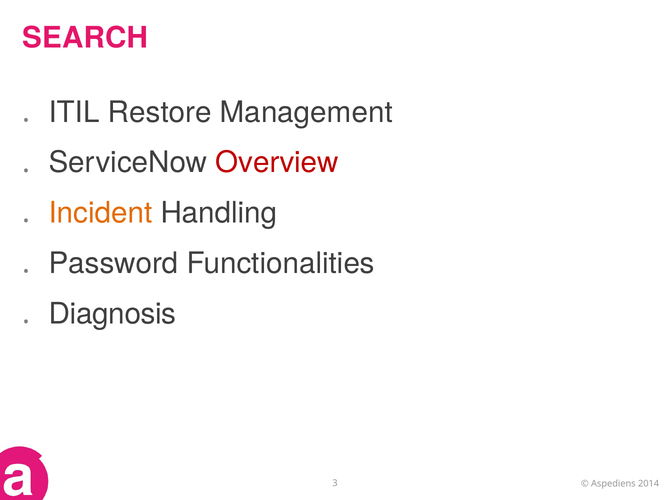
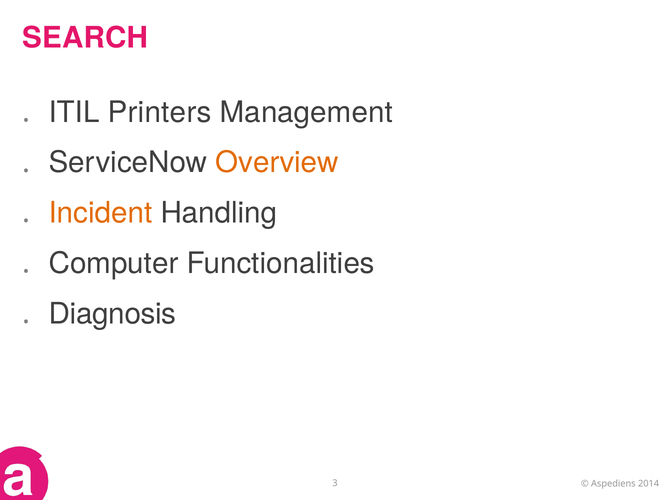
Restore: Restore -> Printers (160, 112)
Overview colour: red -> orange (277, 163)
Password: Password -> Computer (114, 263)
